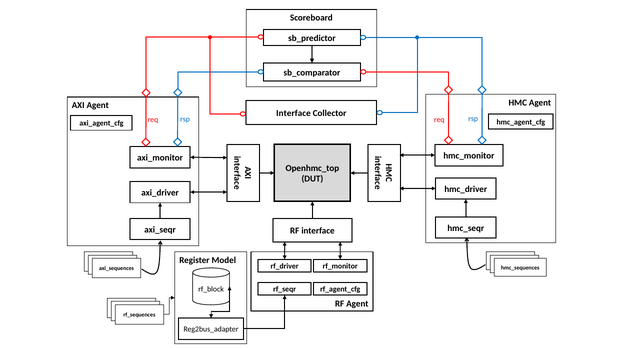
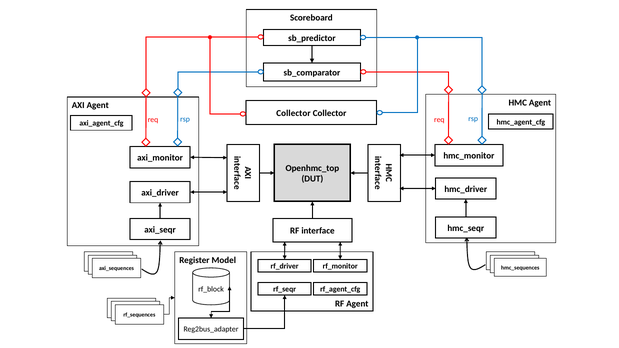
Interface: Interface -> Collector (293, 113)
